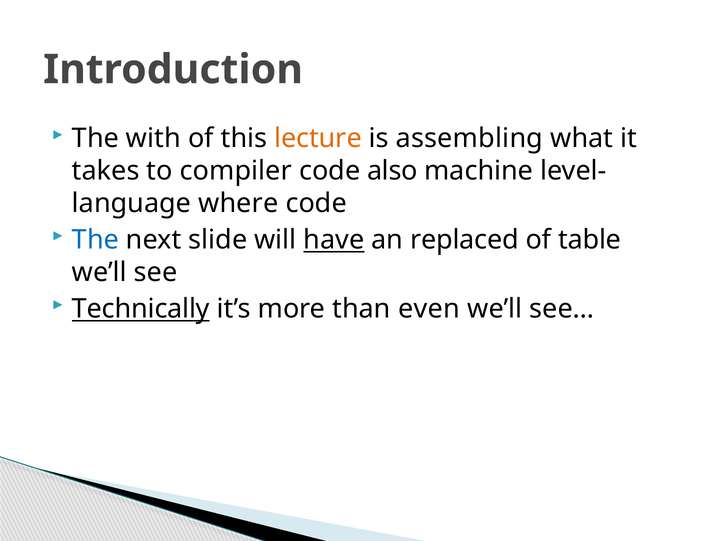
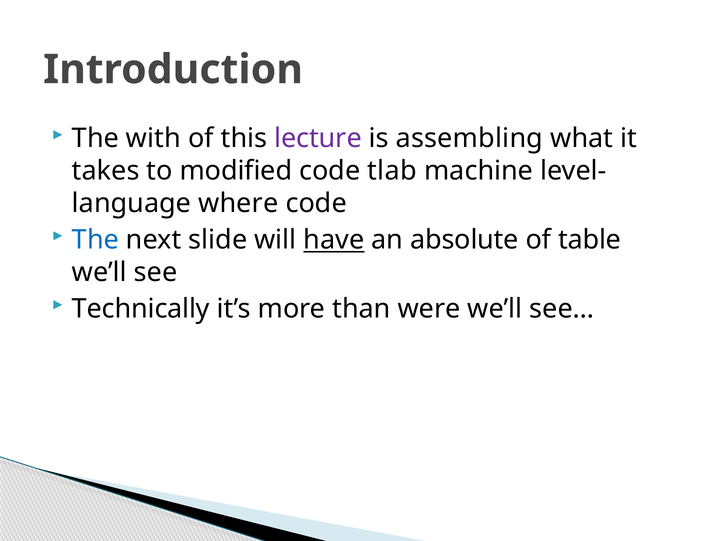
lecture colour: orange -> purple (318, 138)
compiler: compiler -> modified (236, 171)
also: also -> tlab (392, 171)
replaced: replaced -> absolute (464, 240)
Technically underline: present -> none (141, 309)
even: even -> were (429, 309)
